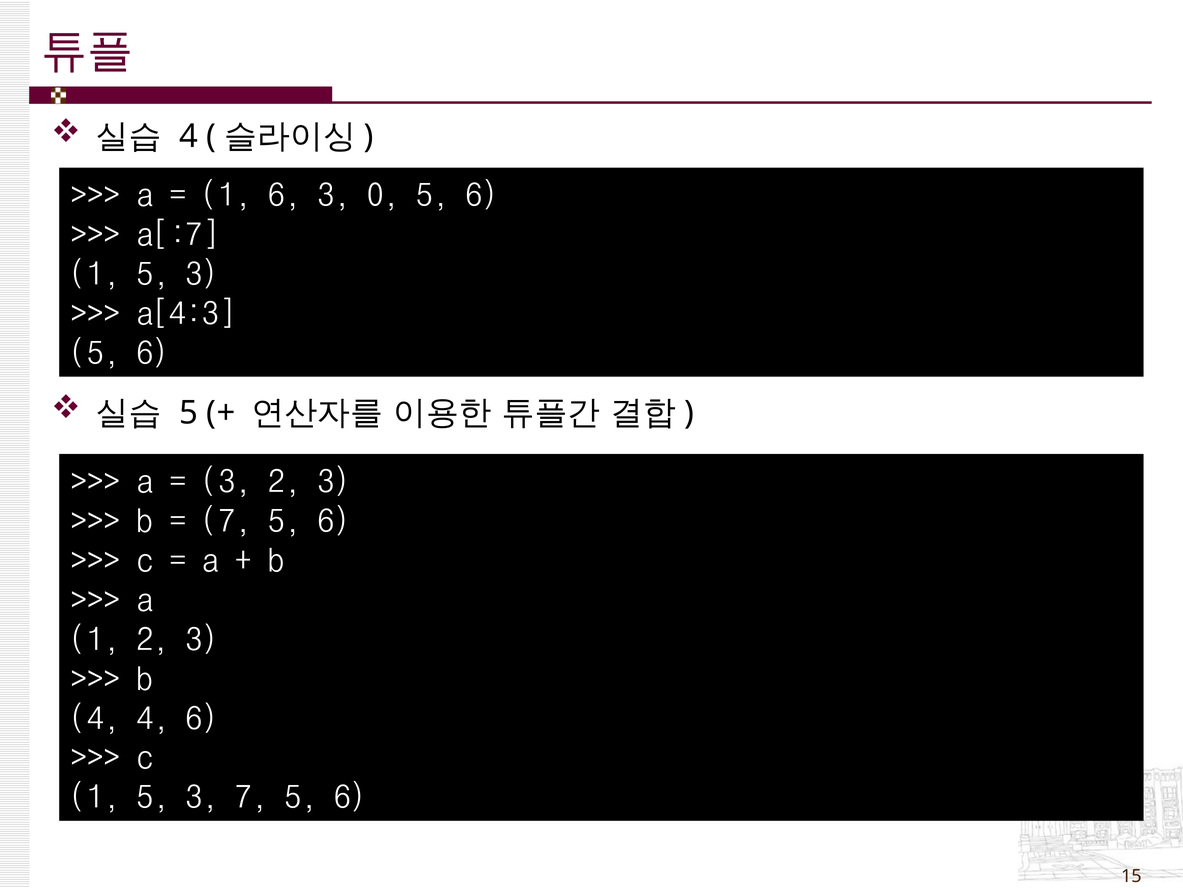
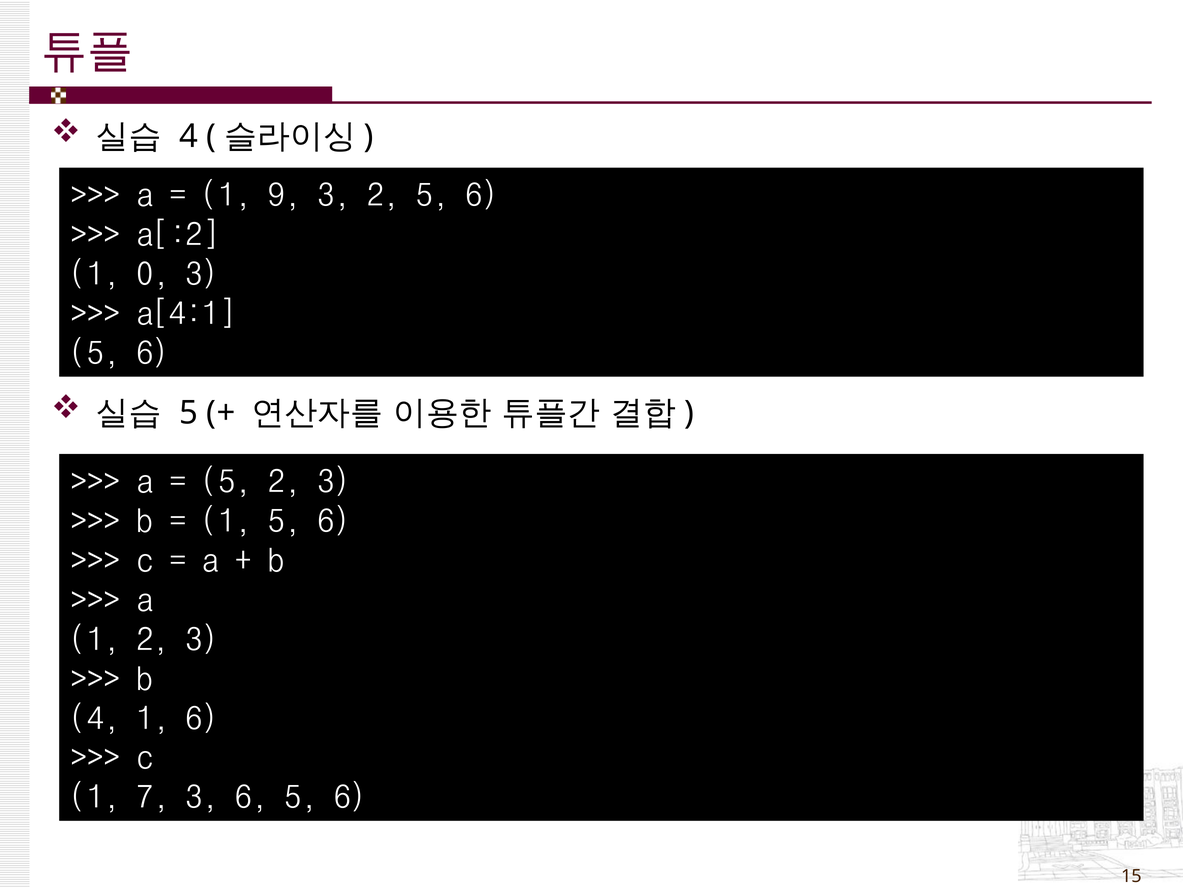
1 6: 6 -> 9 (285, 195)
3 0: 0 -> 2 (383, 195)
a[:7: a[:7 -> a[:2 (178, 235)
5: 5 -> 0 (153, 274)
a[4:3: a[4:3 -> a[4:1 (186, 314)
3: 3 -> 5 (227, 481)
7: 7 -> 1 (227, 521)
4 4: 4 -> 1 (153, 718)
5: 5 -> 7 (153, 797)
3 7: 7 -> 6 (252, 797)
